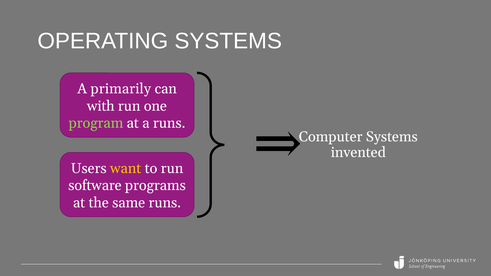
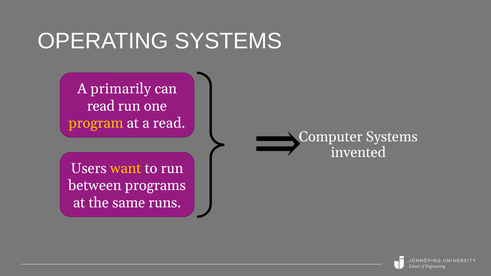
with: with -> read (101, 106)
program colour: light green -> yellow (96, 123)
a runs: runs -> read (169, 123)
software: software -> between (95, 186)
